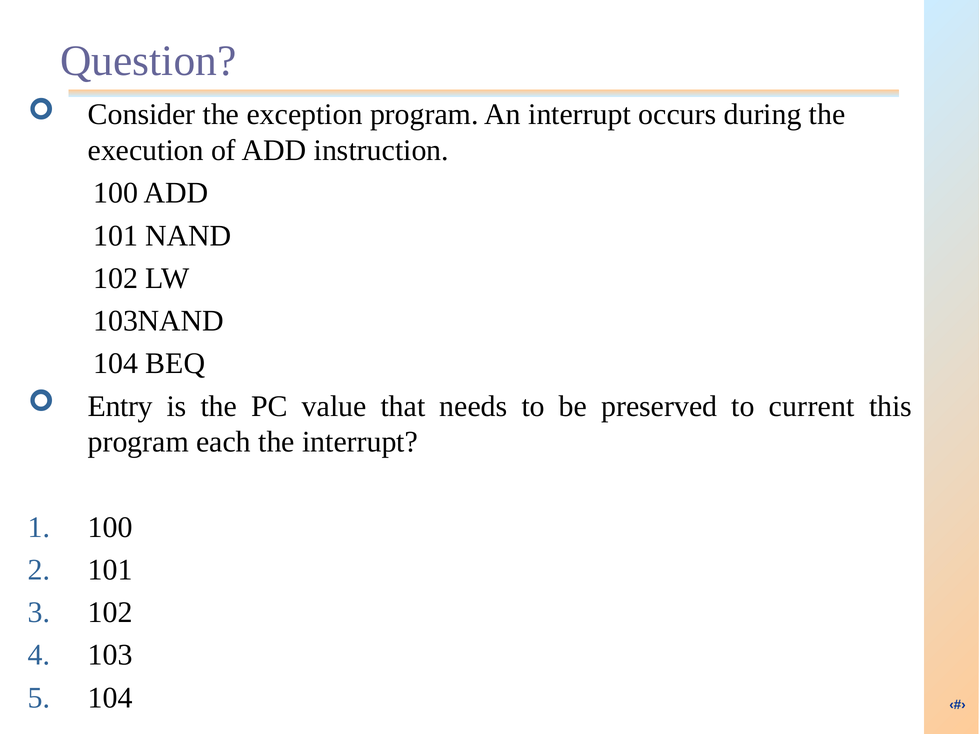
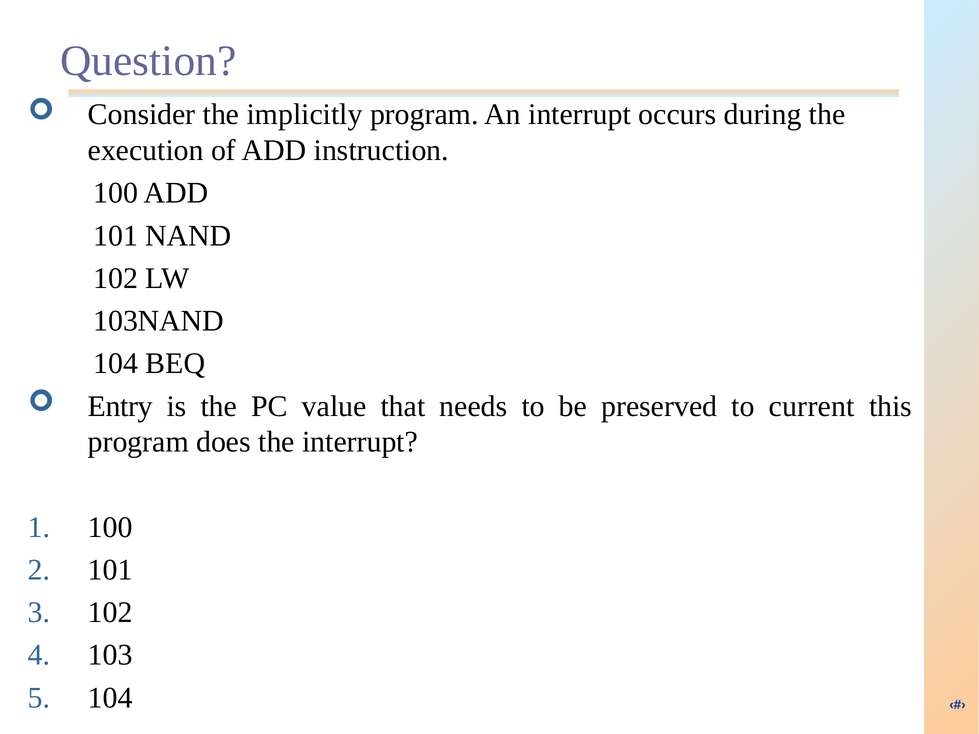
exception: exception -> implicitly (305, 115)
each: each -> does (223, 442)
